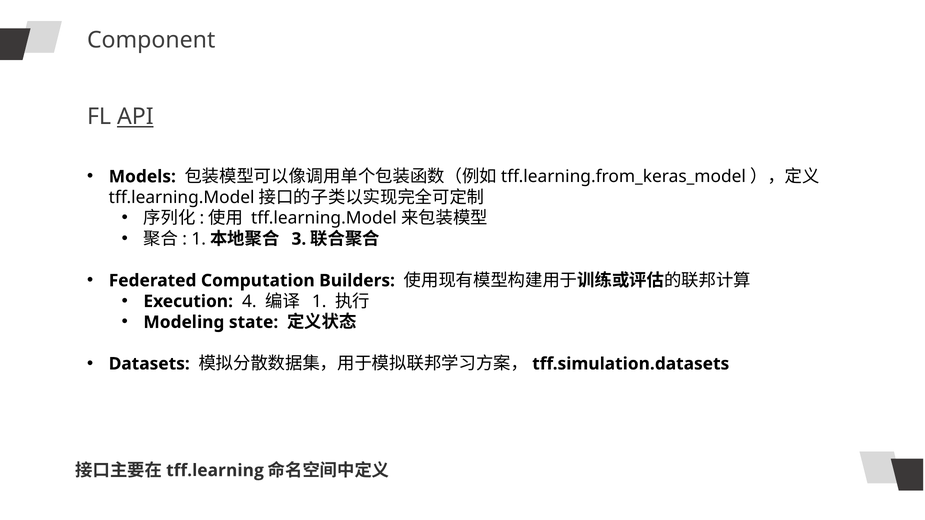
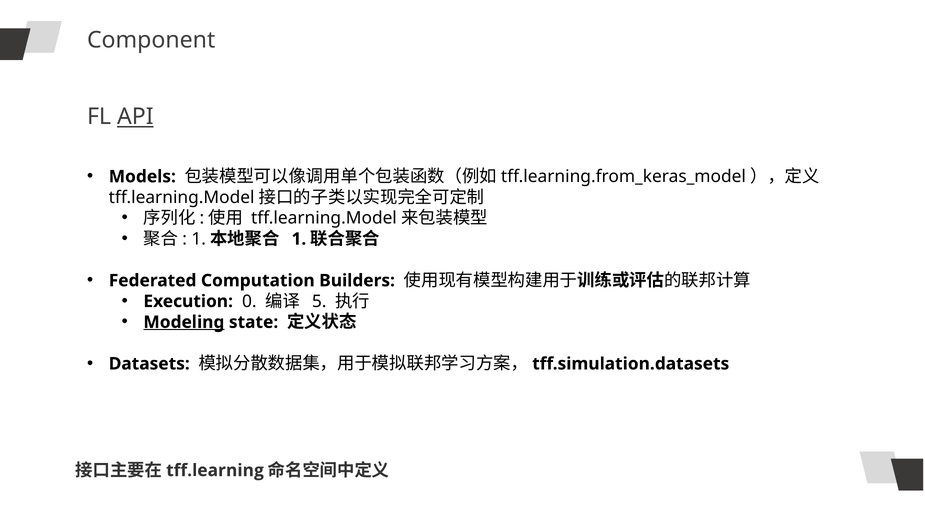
3: 3 -> 1 (299, 239)
4: 4 -> 0 (249, 302)
1: 1 -> 5 (319, 302)
Modeling underline: none -> present (184, 322)
